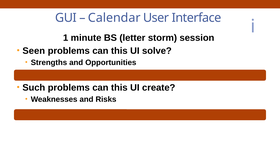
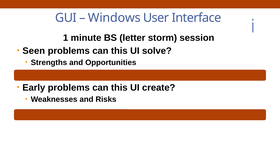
Calendar: Calendar -> Windows (114, 18)
Such: Such -> Early (34, 88)
